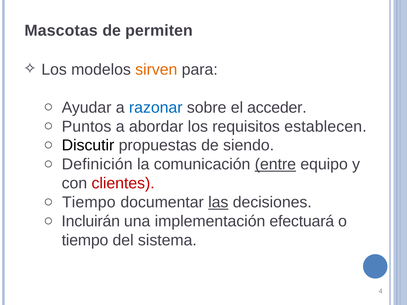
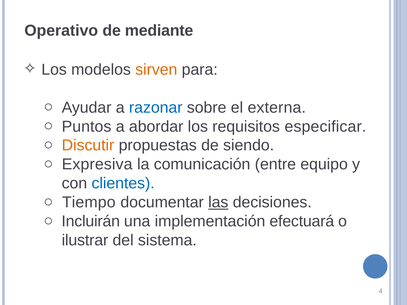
Mascotas: Mascotas -> Operativo (61, 31)
permiten: permiten -> mediante (159, 31)
acceder: acceder -> externa (277, 108)
establecen: establecen -> especificar (325, 127)
Discutir colour: black -> orange (88, 146)
Definición: Definición -> Expresiva (97, 165)
entre underline: present -> none (275, 165)
clientes colour: red -> blue (123, 184)
tiempo: tiempo -> ilustrar (85, 241)
